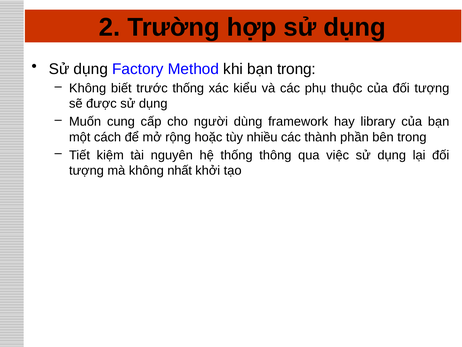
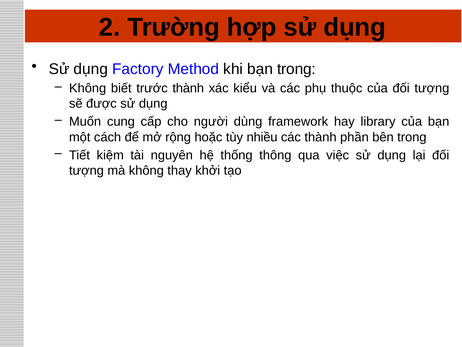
trước thống: thống -> thành (188, 88)
nhất: nhất -> thay (180, 170)
